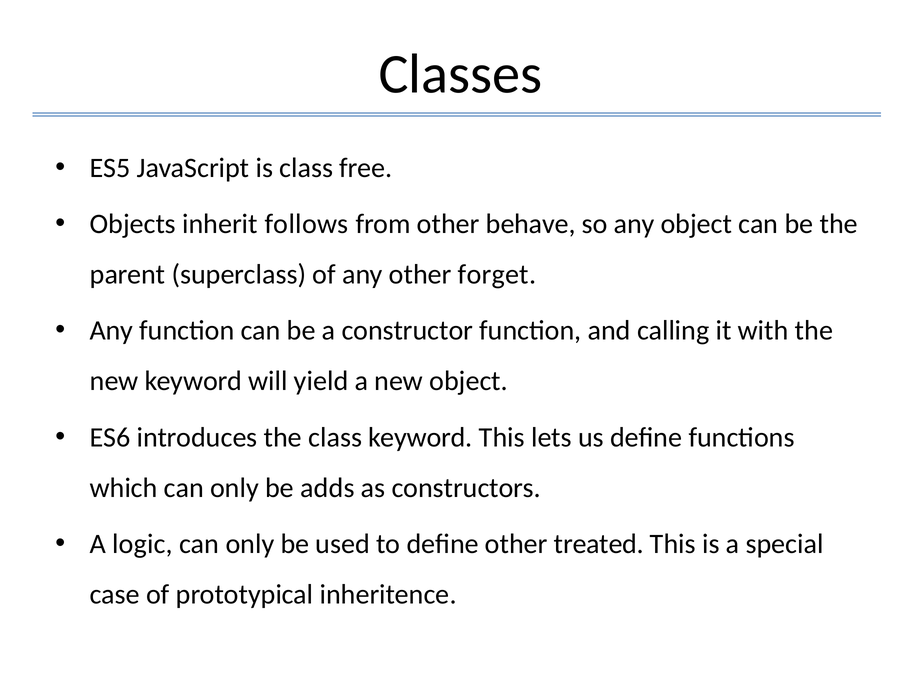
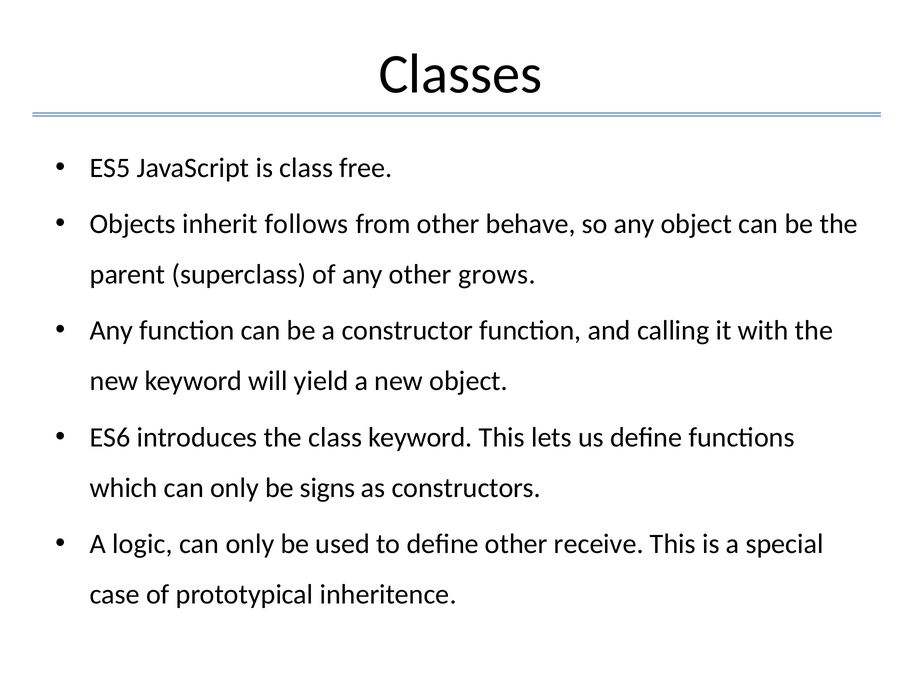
forget: forget -> grows (497, 275)
adds: adds -> signs (328, 488)
treated: treated -> receive (599, 545)
